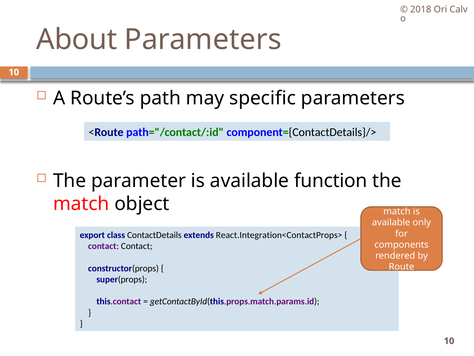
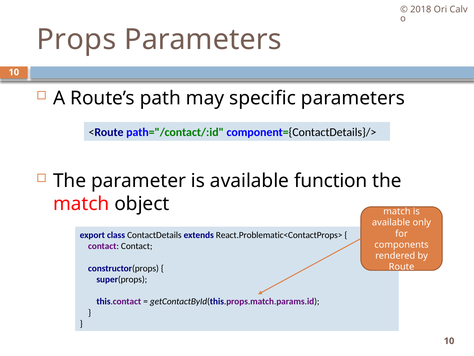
About: About -> Props (76, 40)
React.Integration<ContactProps>: React.Integration<ContactProps> -> React.Problematic<ContactProps> (279, 235)
